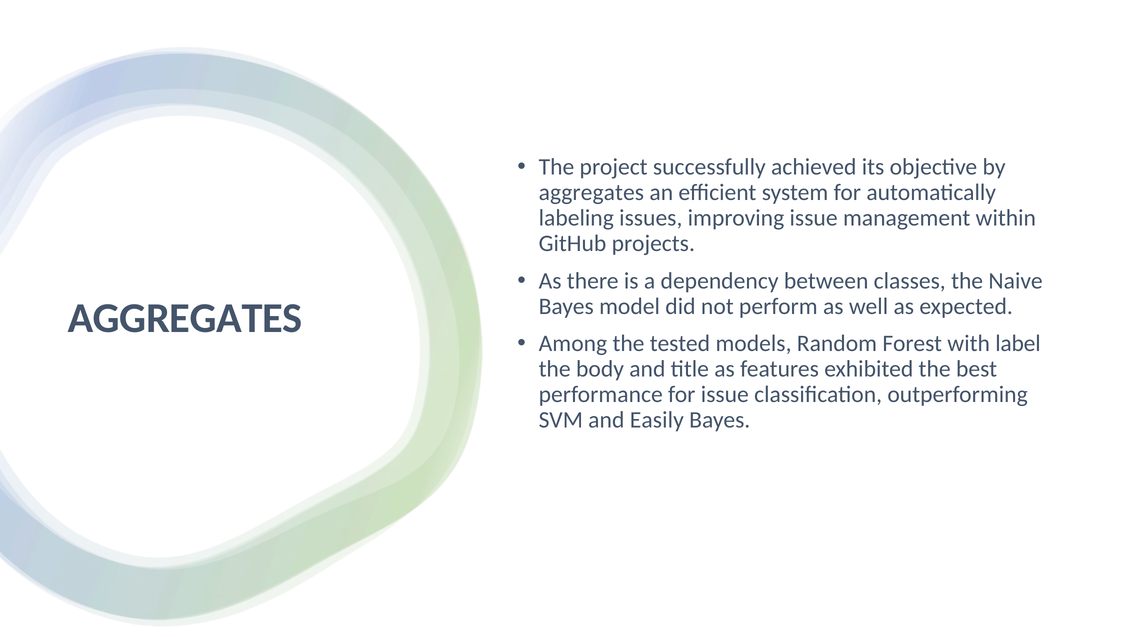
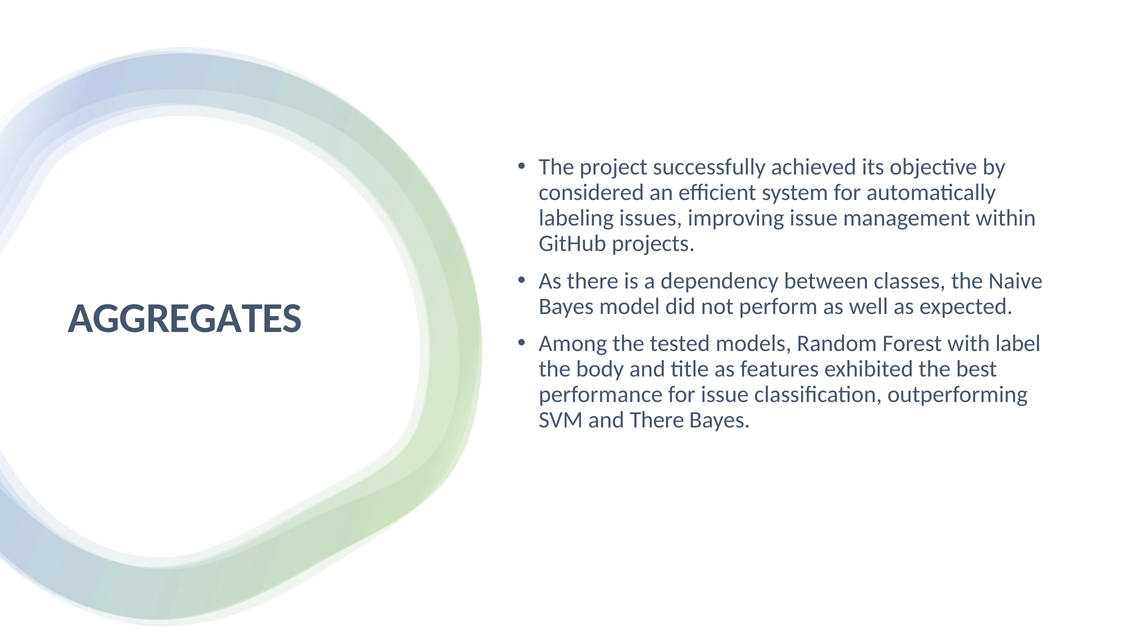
aggregates: aggregates -> considered (591, 192)
and Easily: Easily -> There (657, 420)
